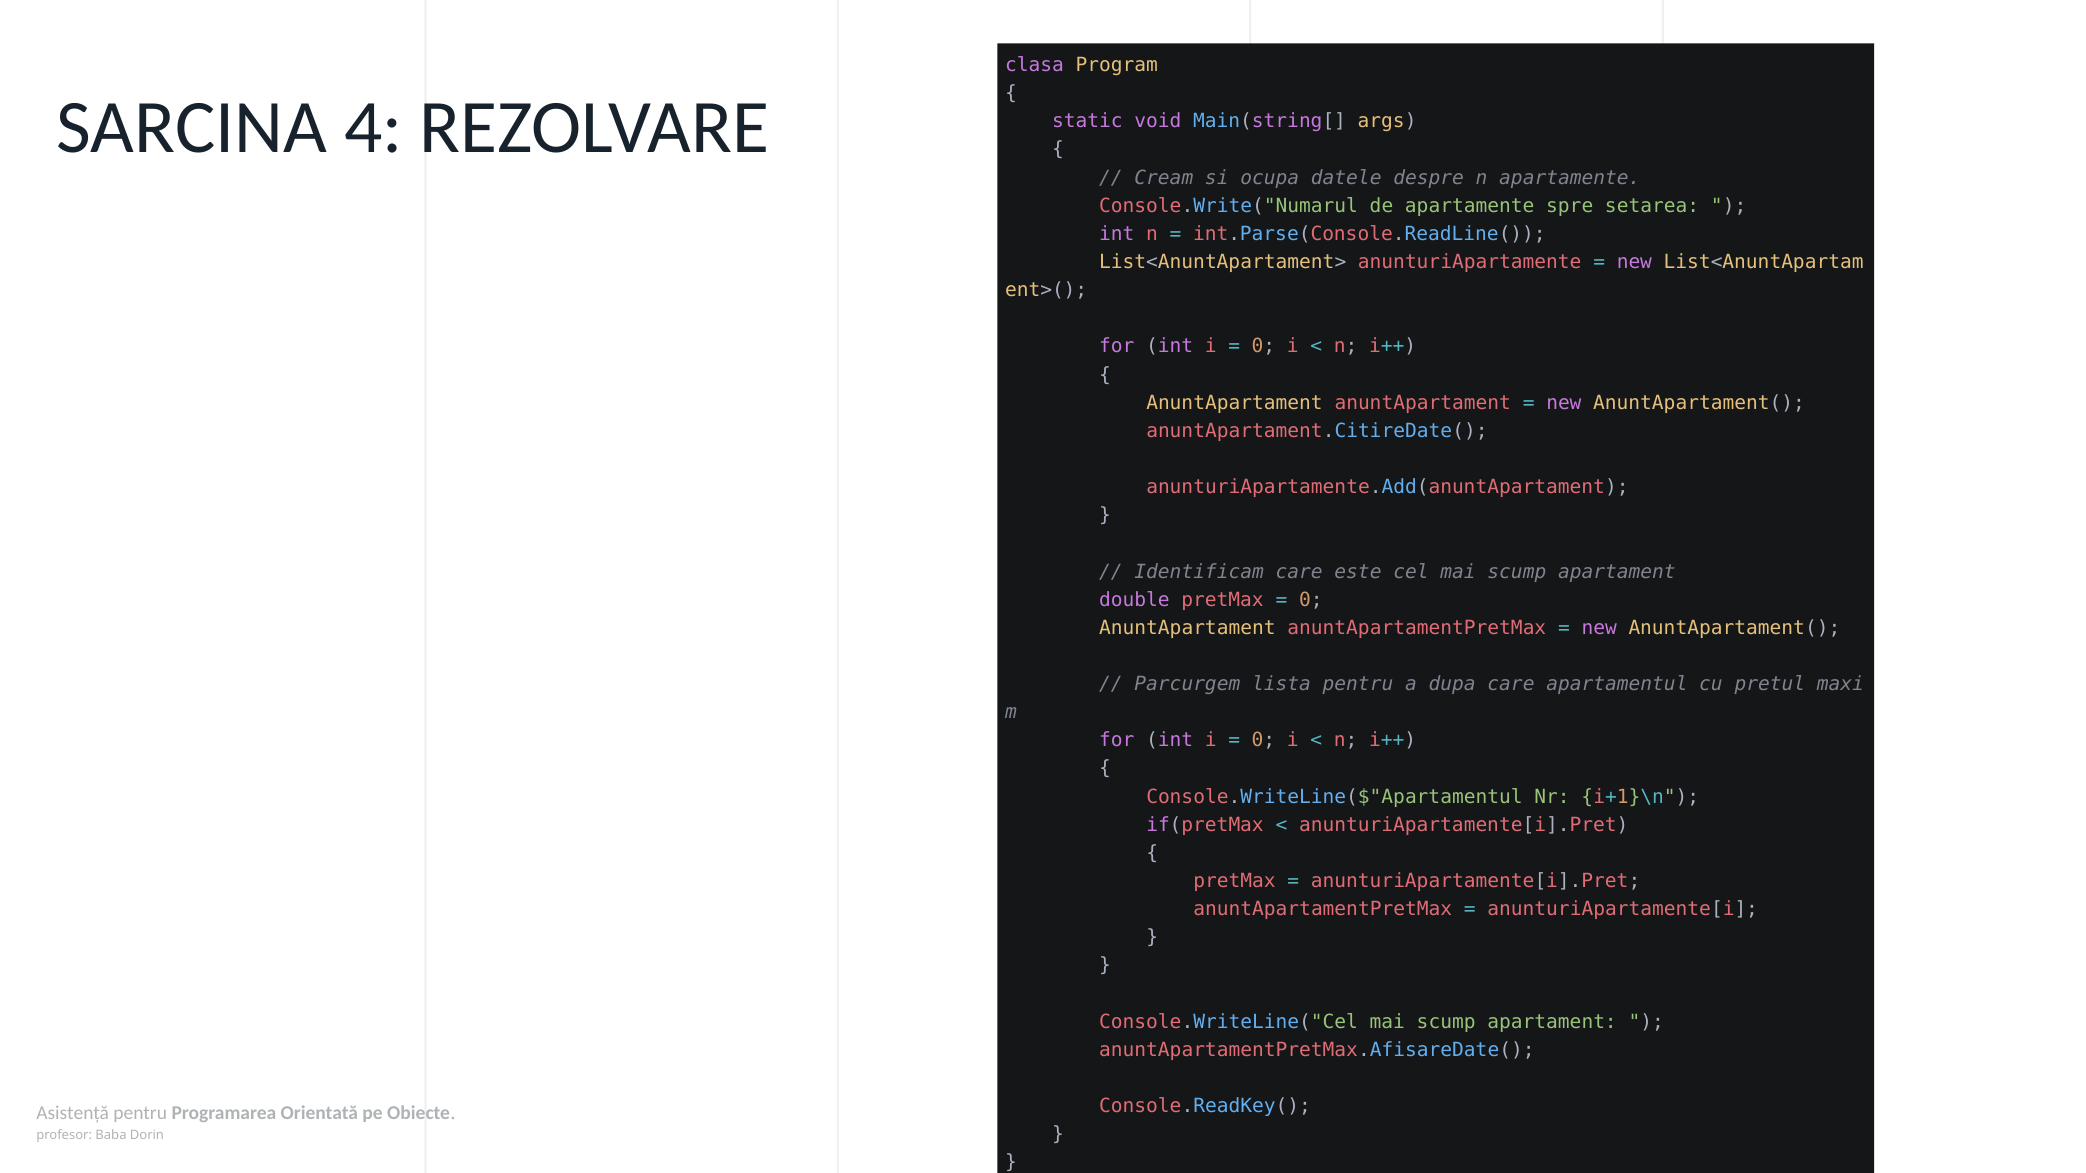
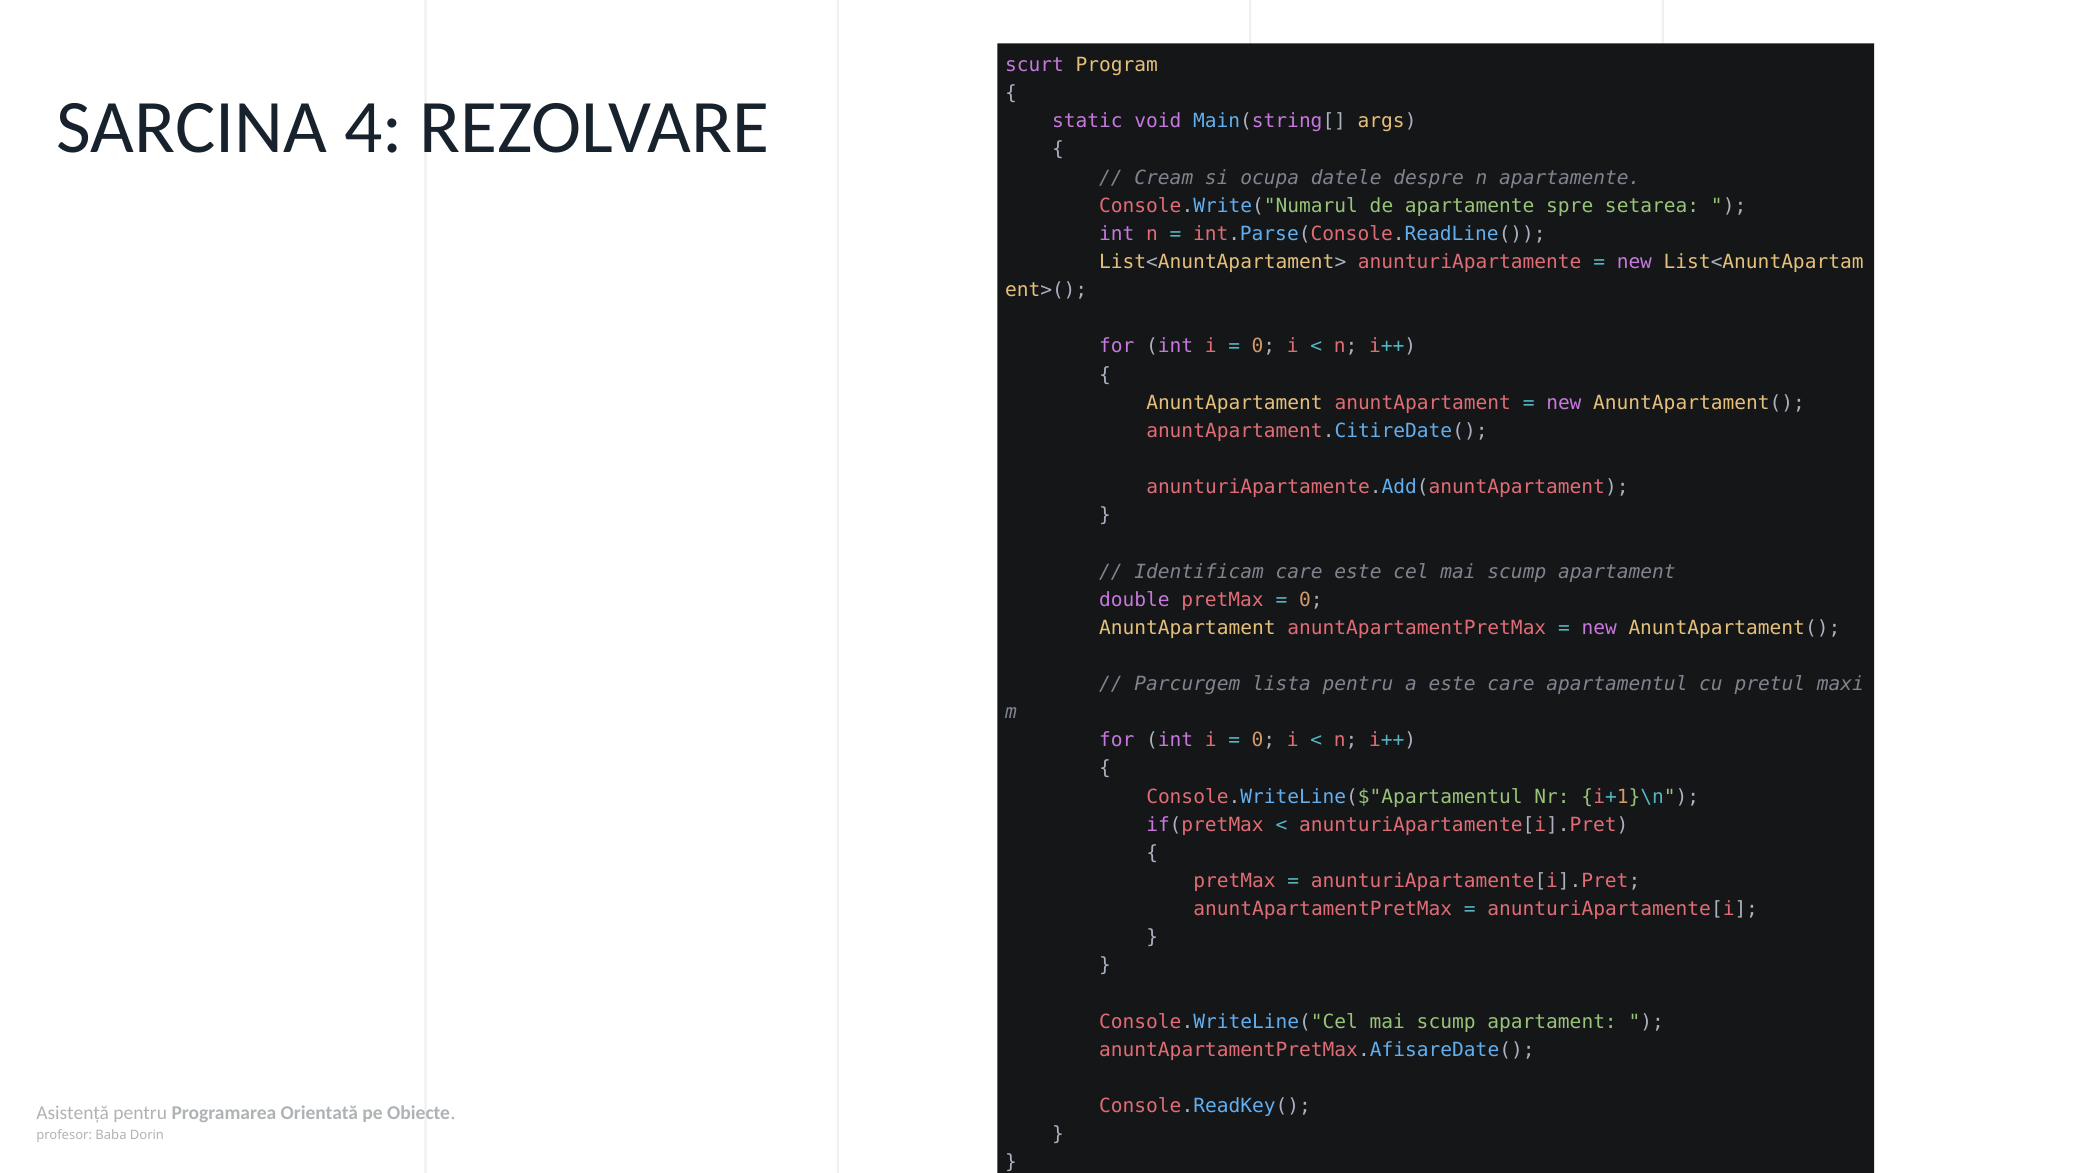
clasa: clasa -> scurt (1034, 65)
a dupa: dupa -> este (1452, 684)
